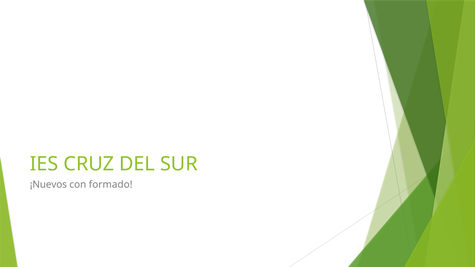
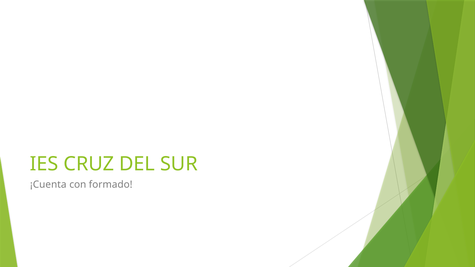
¡Nuevos: ¡Nuevos -> ¡Cuenta (48, 185)
